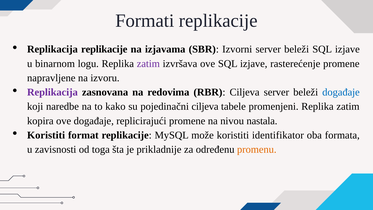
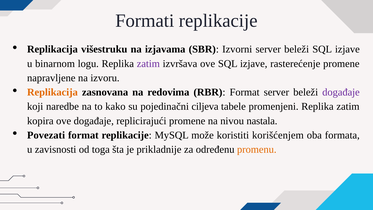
Replikacija replikacije: replikacije -> višestruku (104, 49)
Replikacija colour: purple -> orange (52, 92)
RBR Ciljeva: Ciljeva -> Format (245, 92)
događaje colour: blue -> purple (341, 92)
Koristiti: Koristiti -> Povezati (46, 135)
identifikator: identifikator -> korišćenjem (278, 135)
